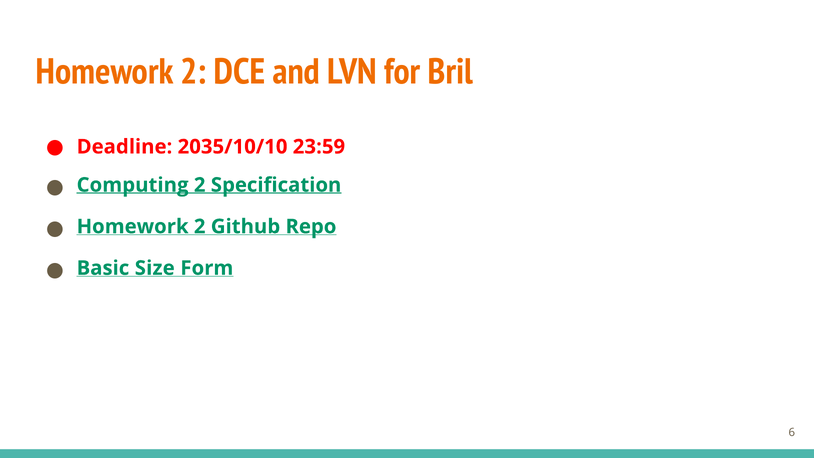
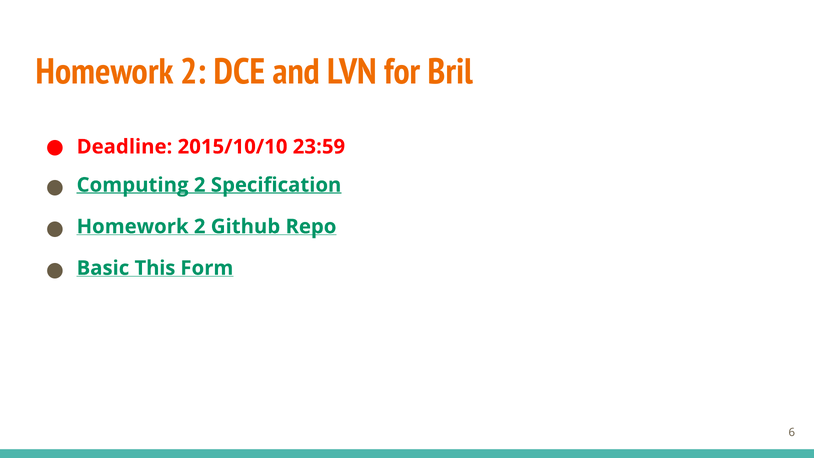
2035/10/10: 2035/10/10 -> 2015/10/10 (233, 147)
Size: Size -> This (155, 268)
